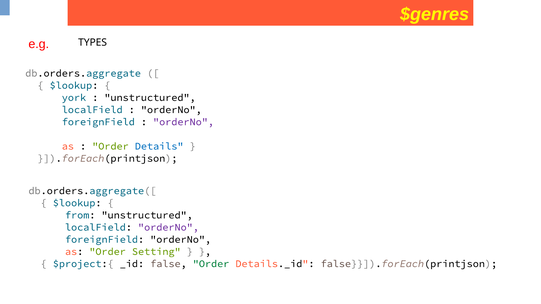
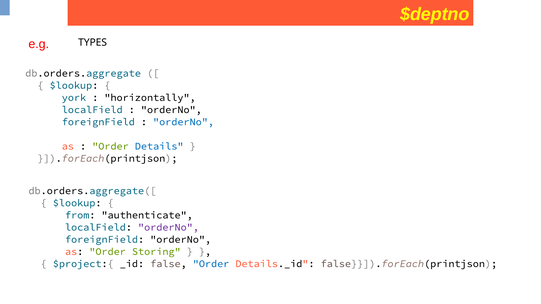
$genres: $genres -> $deptno (435, 14)
unstructured: unstructured -> horizontally (150, 98)
orderNo colour: purple -> blue (183, 122)
from unstructured: unstructured -> authenticate (147, 215)
Setting: Setting -> Storing (156, 252)
Order colour: green -> blue (211, 264)
